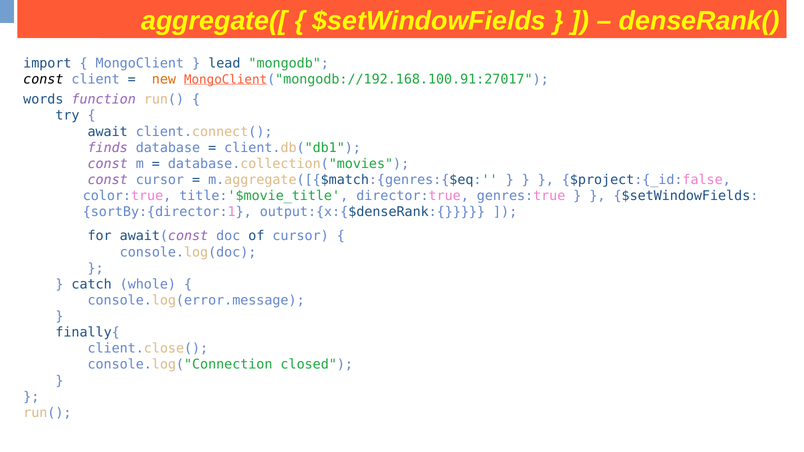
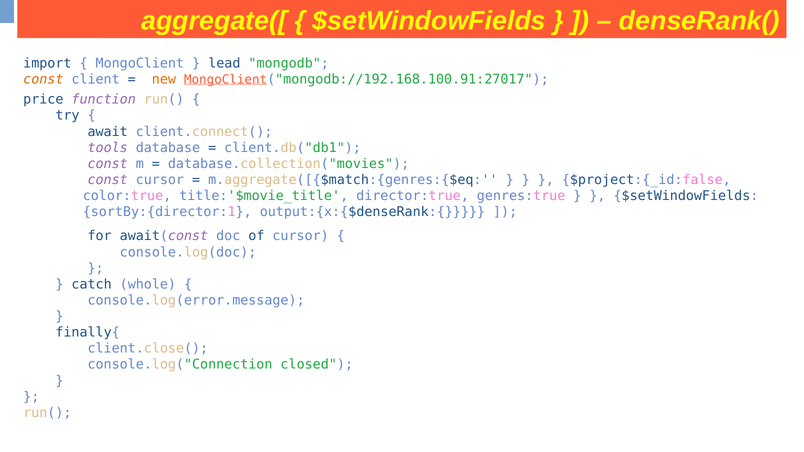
const colour: black -> orange (43, 79)
words: words -> price (43, 100)
finds: finds -> tools (108, 148)
